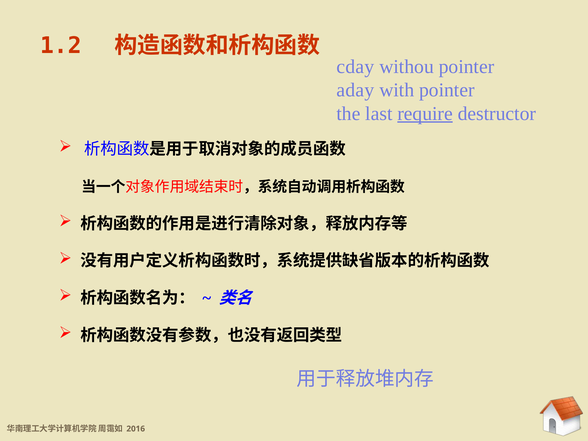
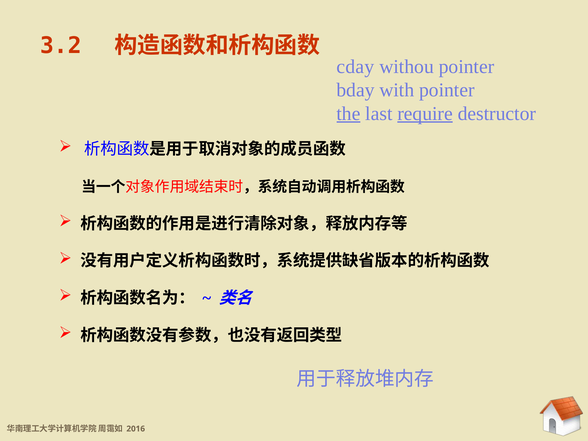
1.2: 1.2 -> 3.2 (61, 46)
aday: aday -> bday (356, 90)
the underline: none -> present (348, 114)
